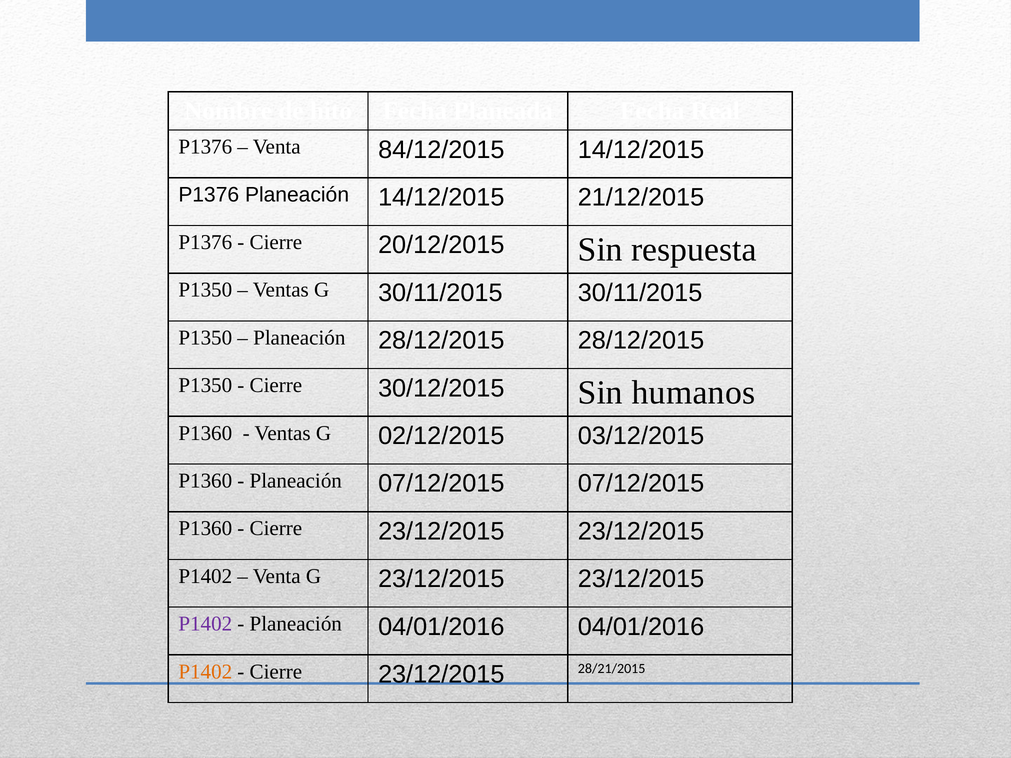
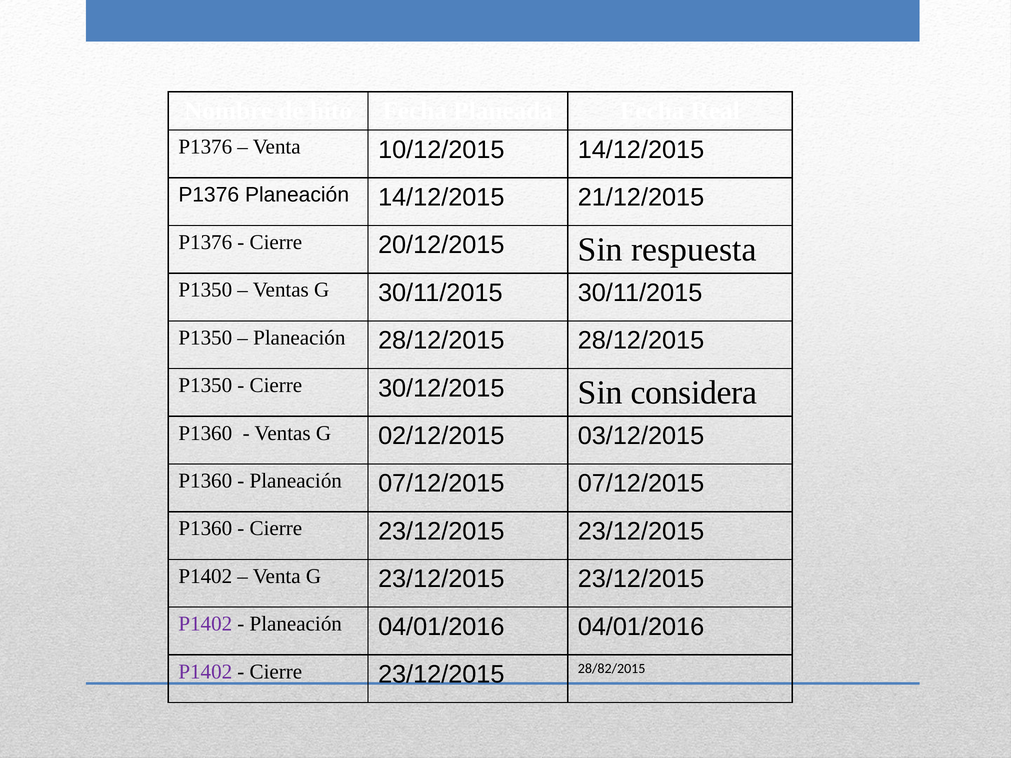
84/12/2015: 84/12/2015 -> 10/12/2015 (441, 150)
humanos: humanos -> considera (694, 393)
P1402 colour: orange -> purple (205, 672)
28/21/2015: 28/21/2015 -> 28/82/2015 (612, 669)
